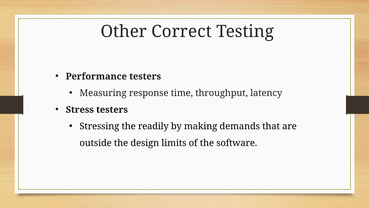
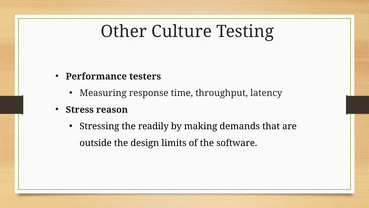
Correct: Correct -> Culture (182, 32)
Stress testers: testers -> reason (112, 109)
